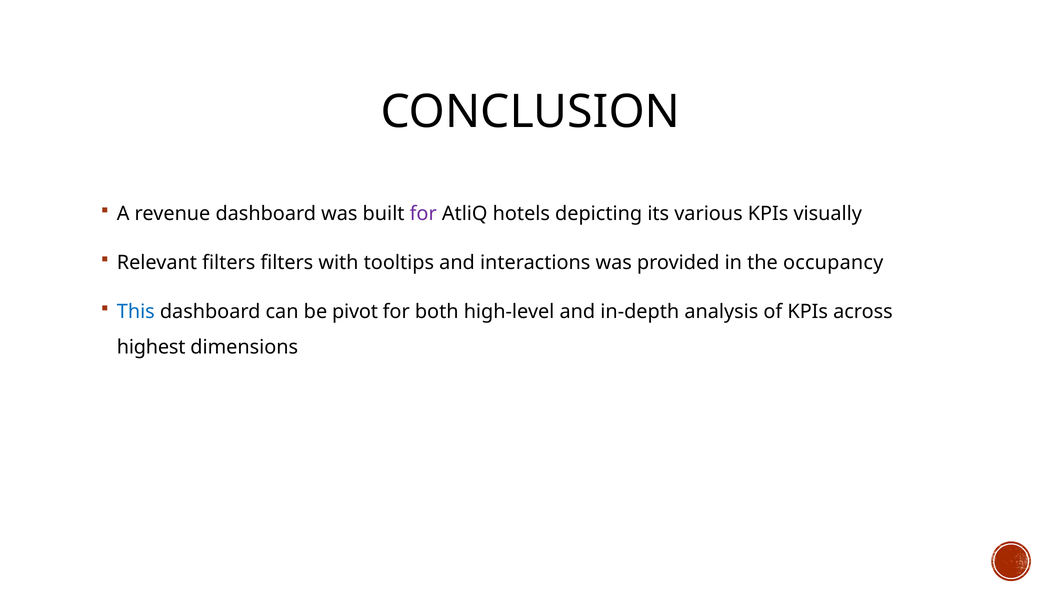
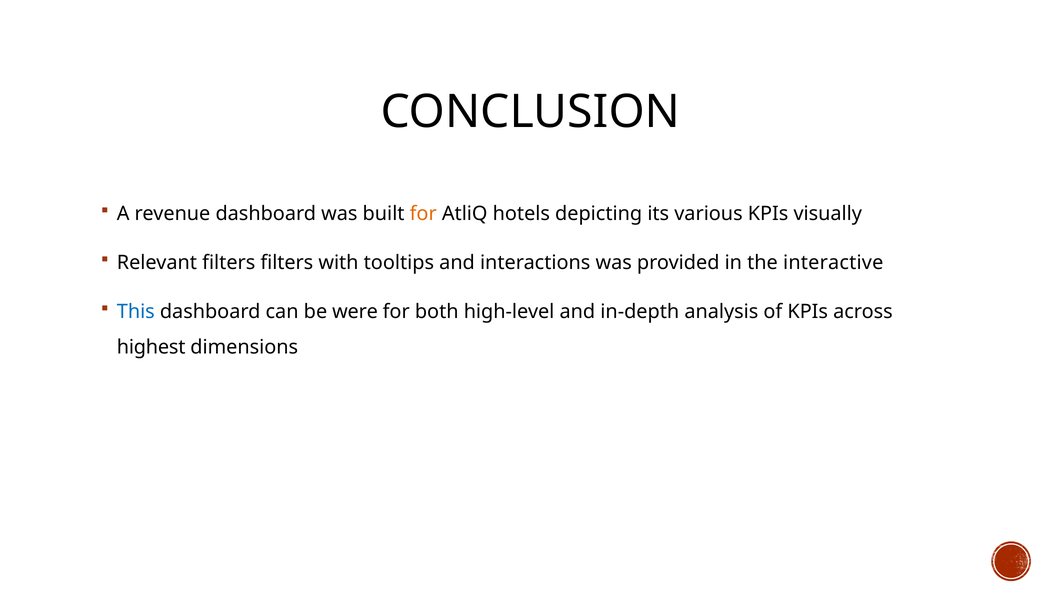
for colour: purple -> orange (423, 214)
occupancy: occupancy -> interactive (833, 263)
pivot: pivot -> were (355, 312)
